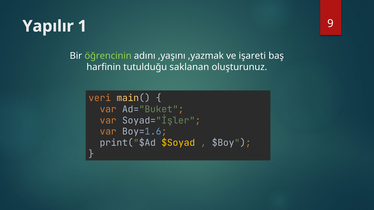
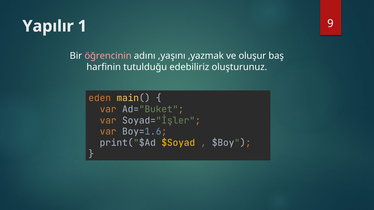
öğrencinin colour: light green -> pink (108, 56)
işareti: işareti -> oluşur (252, 56)
saklanan: saklanan -> edebiliriz (189, 67)
veri: veri -> eden (100, 98)
